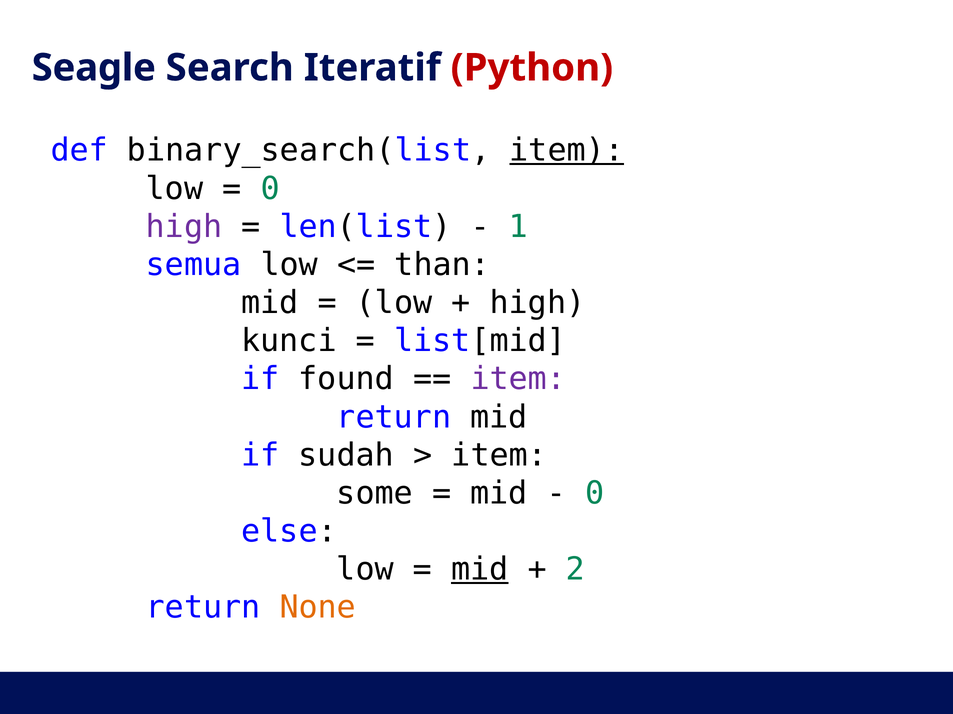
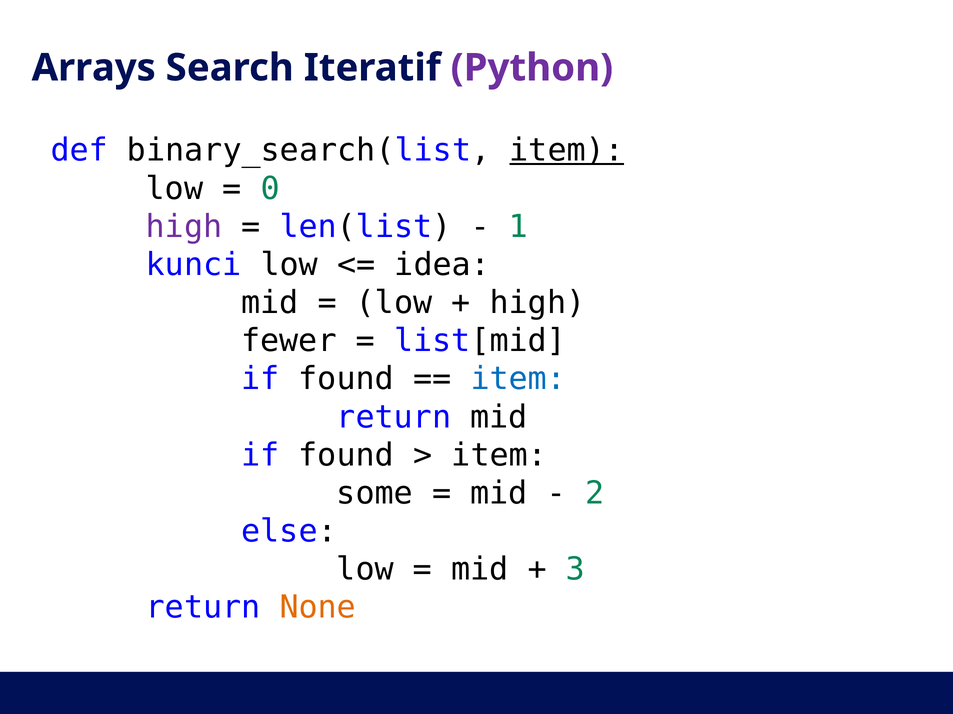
Seagle: Seagle -> Arrays (94, 68)
Python colour: red -> purple (532, 68)
semua: semua -> kunci (194, 265)
than: than -> idea (442, 265)
kunci: kunci -> fewer (289, 341)
item colour: purple -> blue (518, 379)
sudah: sudah -> found (346, 456)
0: 0 -> 2 (595, 494)
mid underline: present -> none (480, 570)
2: 2 -> 3 (575, 570)
